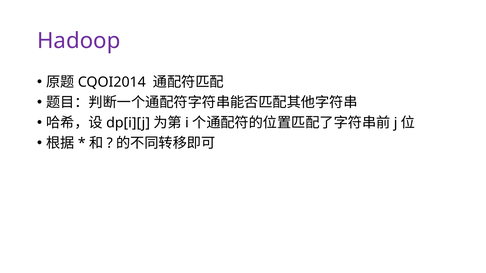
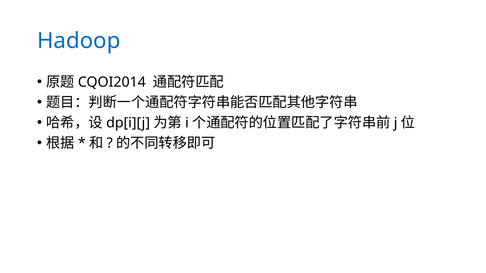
Hadoop colour: purple -> blue (79, 41)
